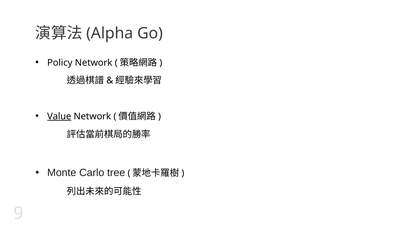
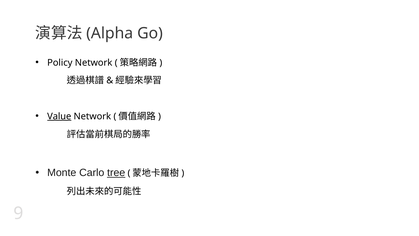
tree underline: none -> present (116, 173)
